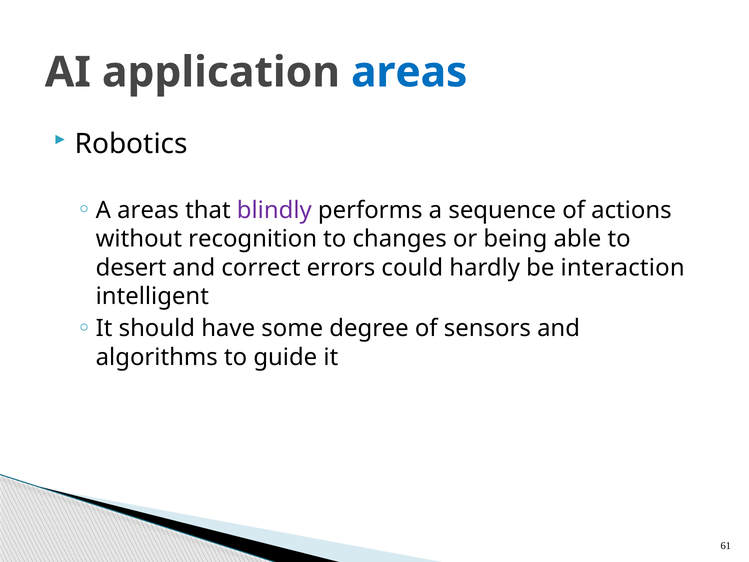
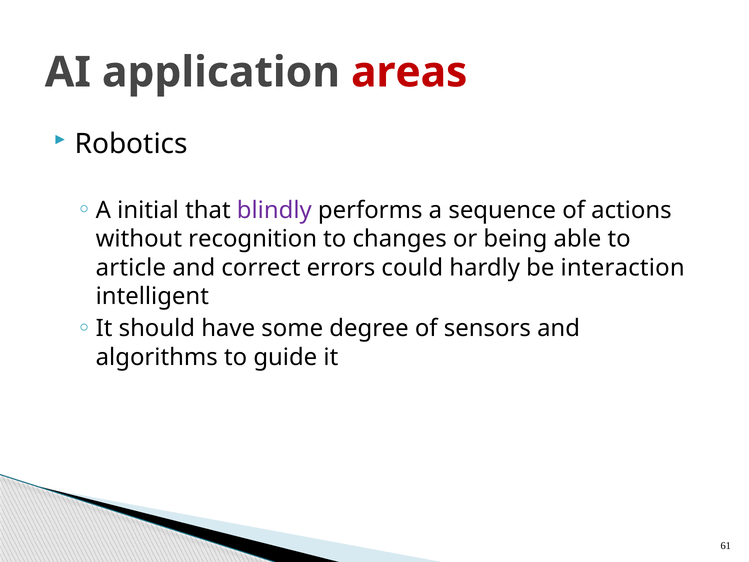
areas colour: blue -> red (409, 72)
A areas: areas -> initial (148, 210)
desert: desert -> article (131, 268)
